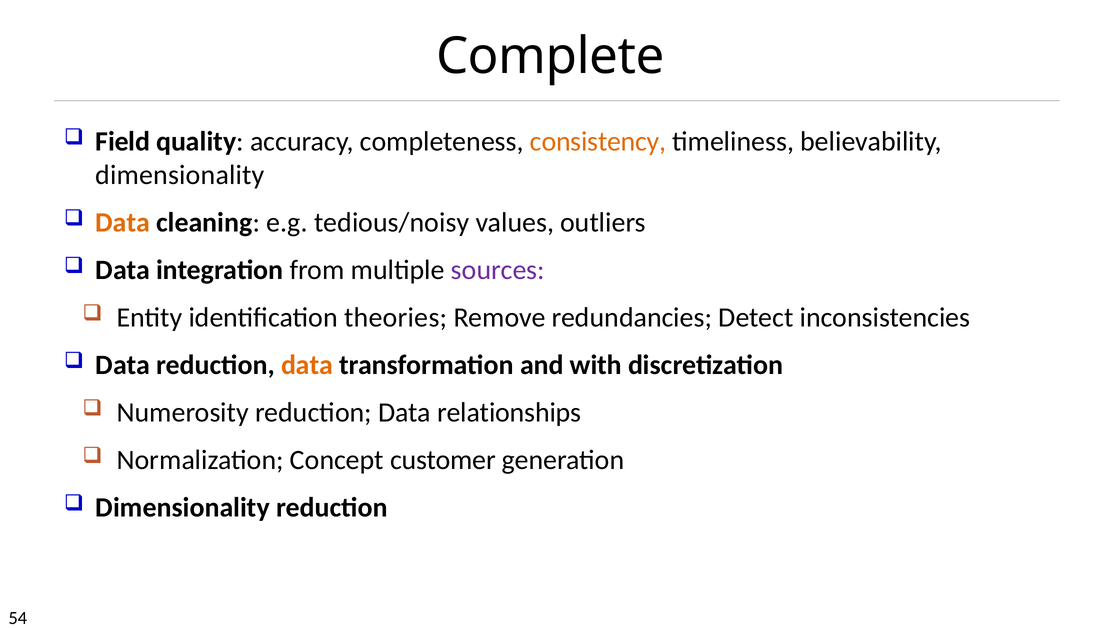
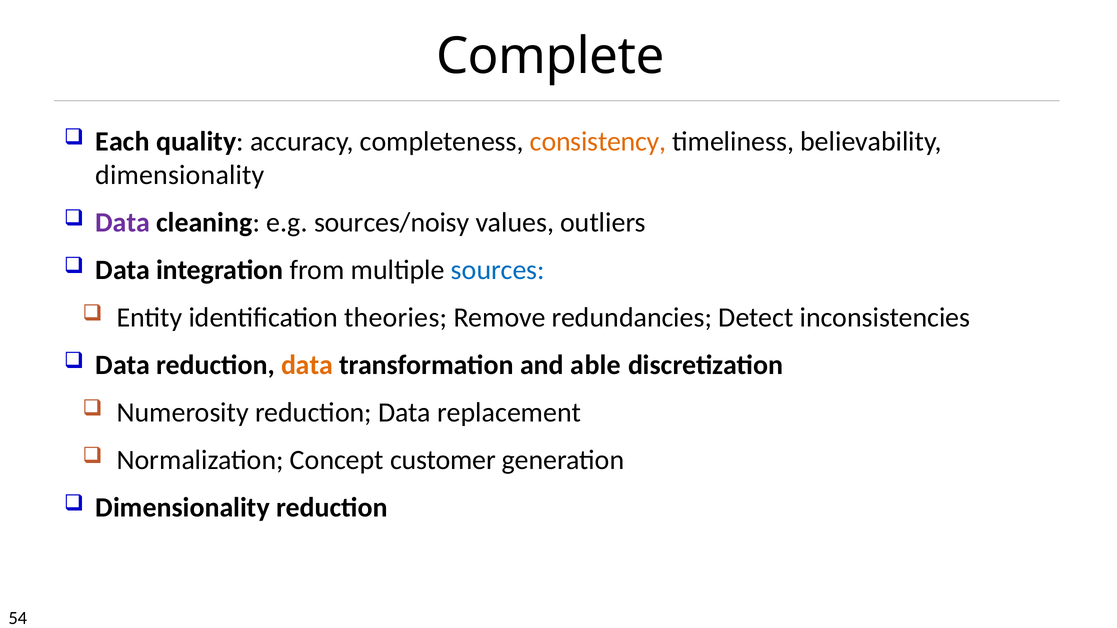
Field: Field -> Each (123, 142)
Data colour: orange -> purple (123, 223)
tedious/noisy: tedious/noisy -> sources/noisy (392, 223)
sources colour: purple -> blue (498, 270)
with: with -> able (596, 365)
relationships: relationships -> replacement (509, 413)
